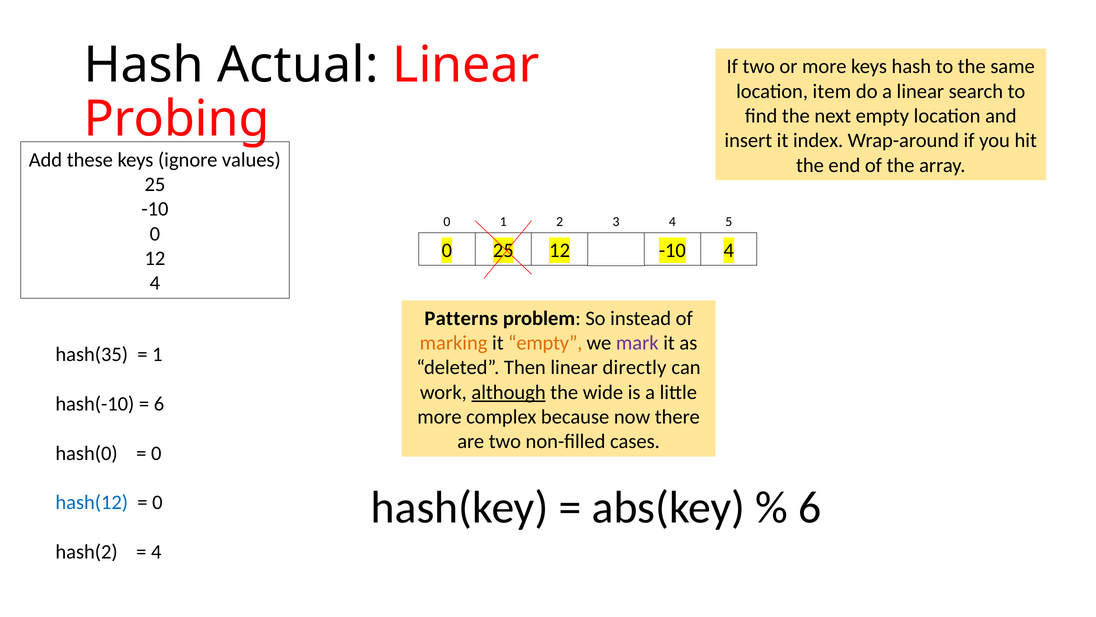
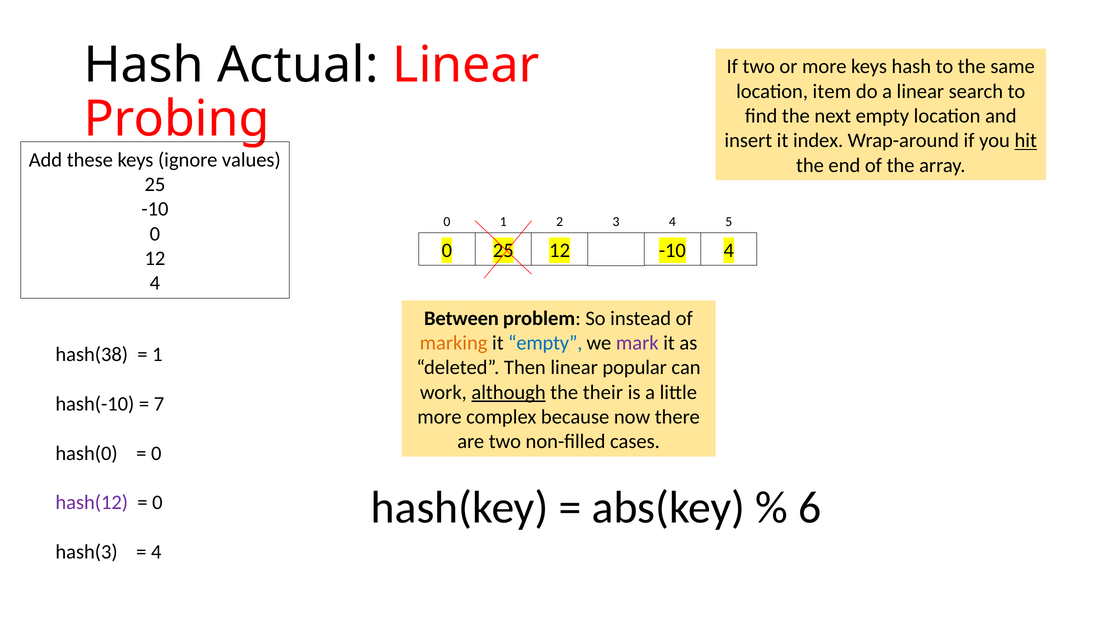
hit underline: none -> present (1026, 140)
Patterns: Patterns -> Between (461, 318)
empty colour: orange -> blue (545, 343)
hash(35: hash(35 -> hash(38 (92, 354)
directly: directly -> popular (635, 367)
wide: wide -> their (603, 392)
6: 6 -> 7 (159, 404)
hash(12 colour: blue -> purple (92, 502)
hash(2: hash(2 -> hash(3 (87, 552)
